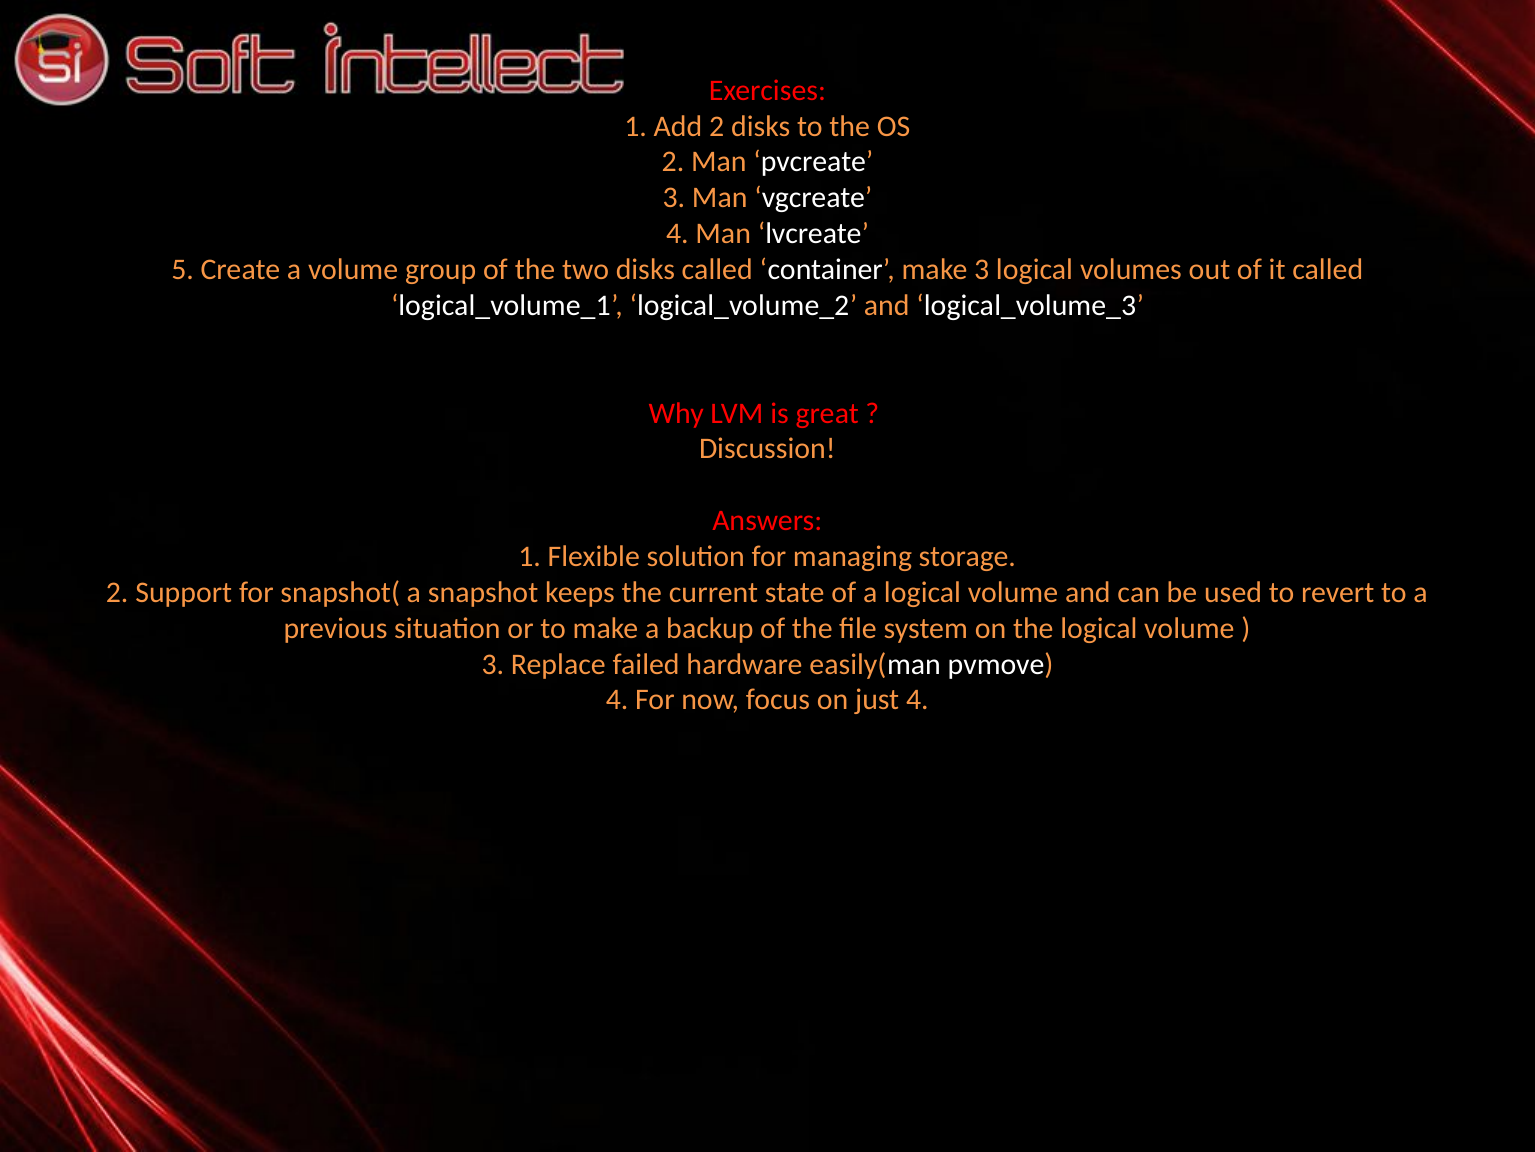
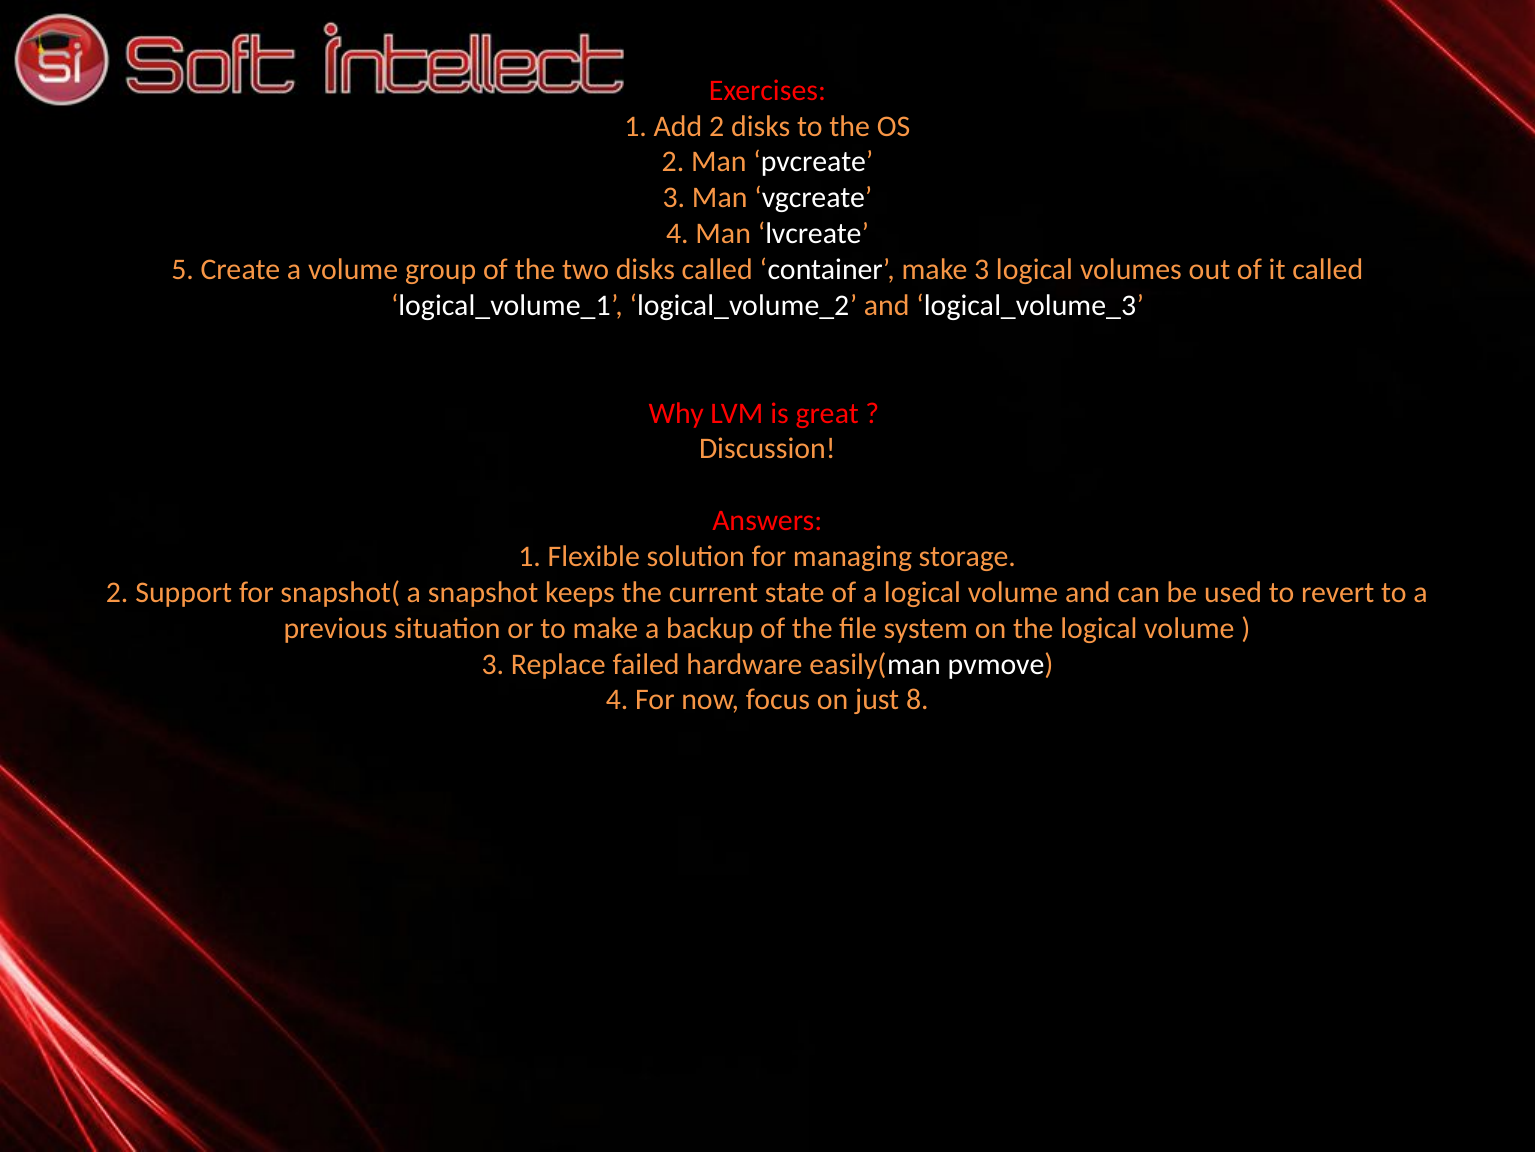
just 4: 4 -> 8 (917, 700)
